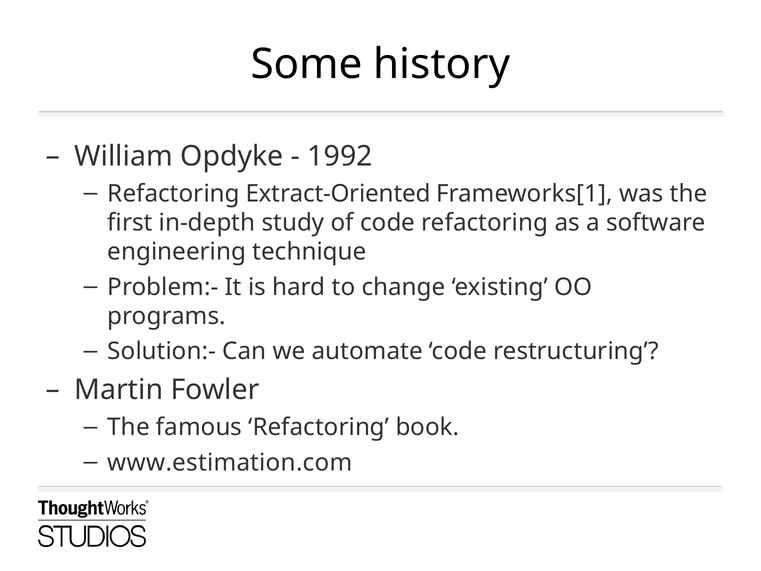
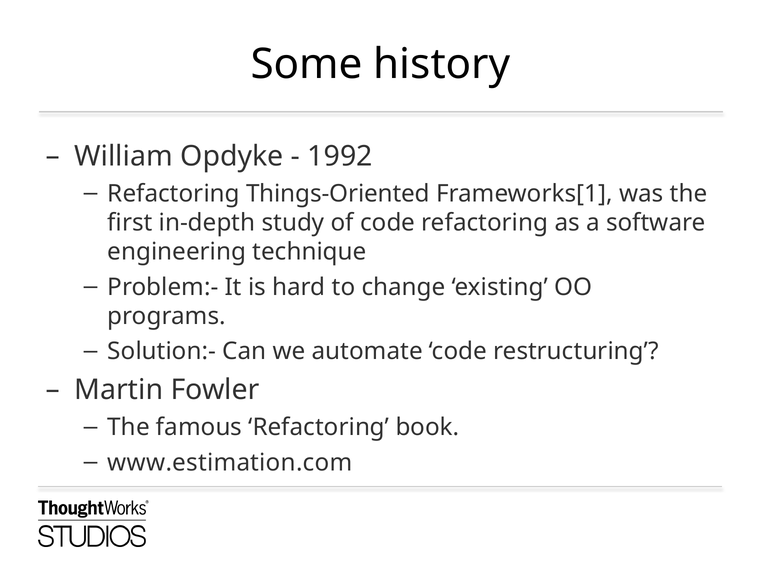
Extract-Oriented: Extract-Oriented -> Things-Oriented (338, 193)
